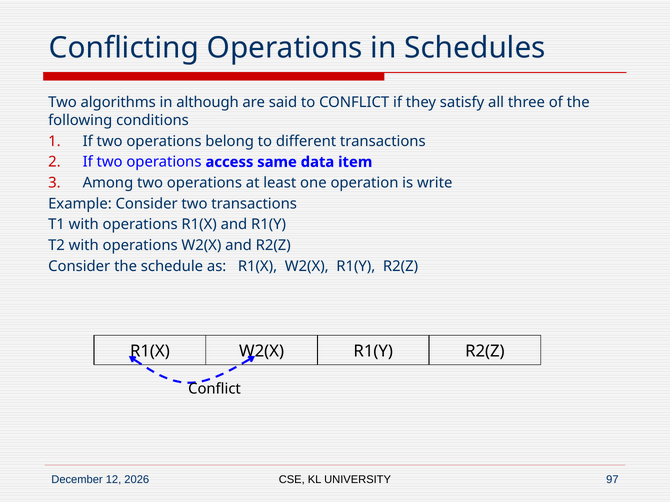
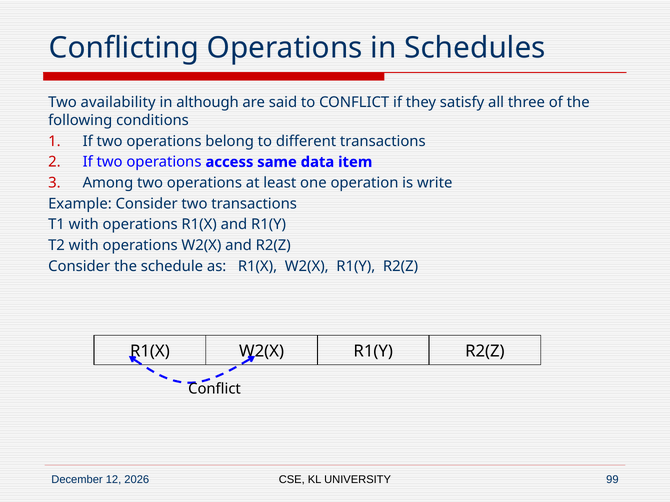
algorithms: algorithms -> availability (118, 103)
97: 97 -> 99 (612, 480)
